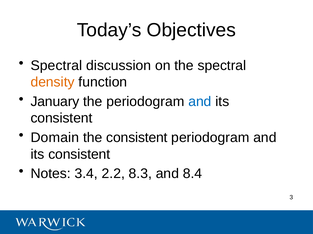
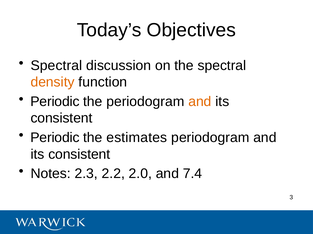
January: January -> Periodic (55, 102)
and colour: blue -> orange (200, 102)
Domain: Domain -> Periodic (55, 138)
the consistent: consistent -> estimates (137, 138)
3.4: 3.4 -> 2.3 (86, 174)
8.3: 8.3 -> 2.0 (140, 174)
8.4: 8.4 -> 7.4 (193, 174)
